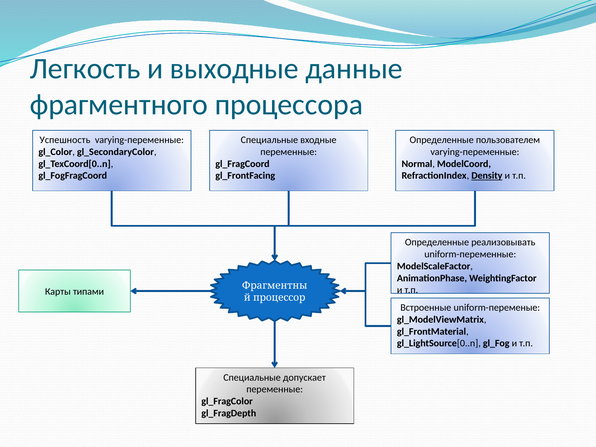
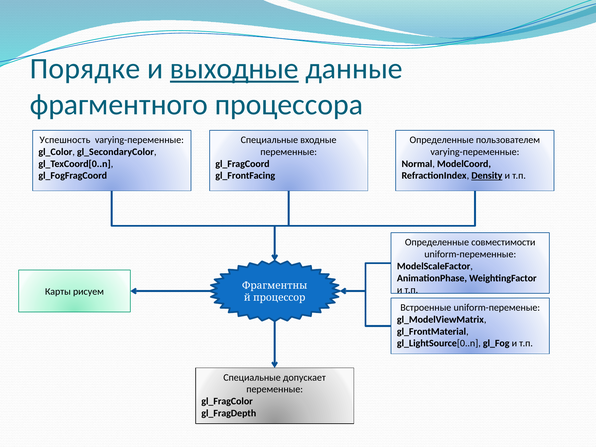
Легкость: Легкость -> Порядке (85, 69)
выходные underline: none -> present (234, 69)
реализовывать: реализовывать -> совместимости (503, 242)
типами: типами -> рисуем (88, 292)
